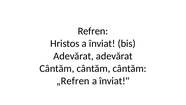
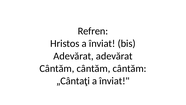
„Refren: „Refren -> „Cântaţi (73, 81)
